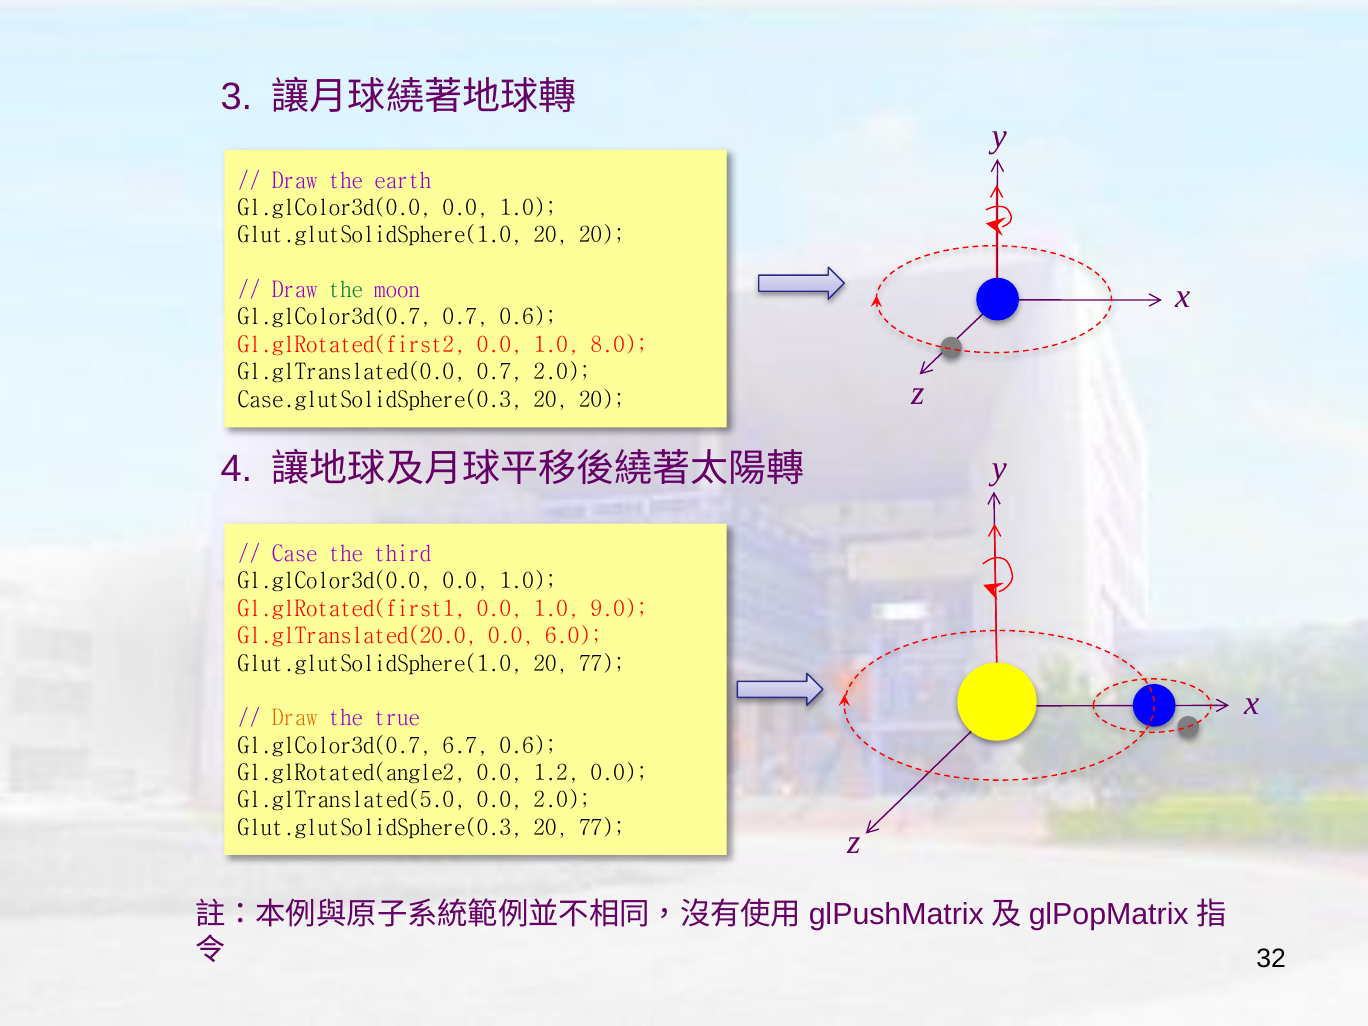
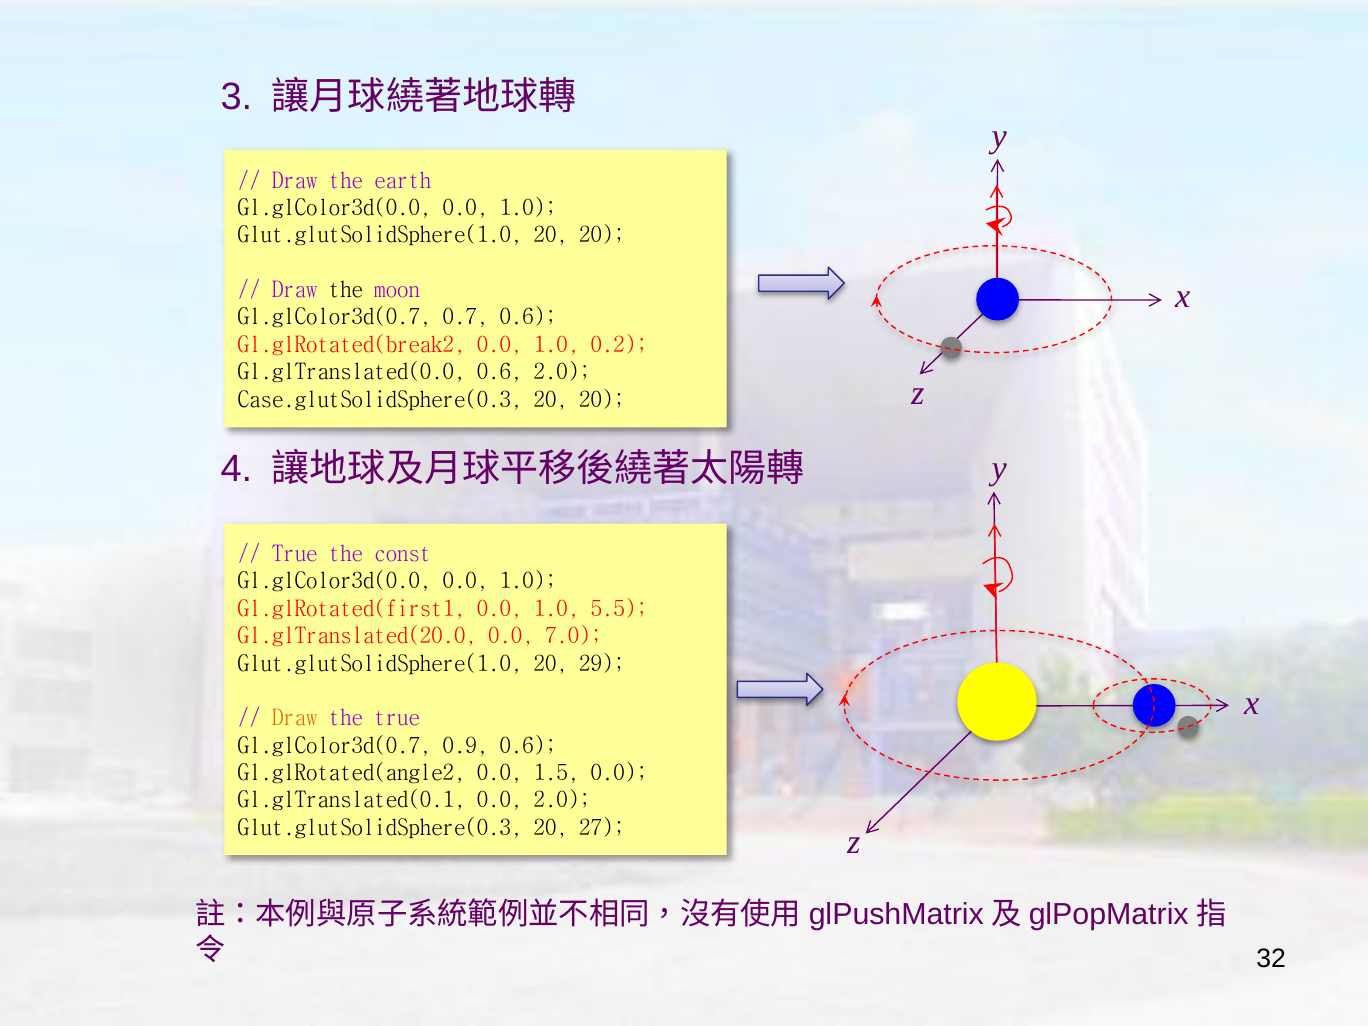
the colour: green -> black (346, 290)
Gl.glRotated(first2: Gl.glRotated(first2 -> Gl.glRotated(break2 (352, 345)
8.0: 8.0 -> 0.2 (619, 345)
Gl.glTranslated(0.0 0.7: 0.7 -> 0.6 (500, 372)
Case: Case -> True (295, 554)
third: third -> const (403, 554)
9.0: 9.0 -> 5.5 (619, 609)
6.0: 6.0 -> 7.0 (574, 636)
Glut.glutSolidSphere(1.0 20 77: 77 -> 29 (602, 664)
6.7: 6.7 -> 0.9 (465, 746)
1.2: 1.2 -> 1.5 (556, 773)
Gl.glTranslated(5.0: Gl.glTranslated(5.0 -> Gl.glTranslated(0.1 (352, 800)
Glut.glutSolidSphere(0.3 20 77: 77 -> 27 (602, 828)
